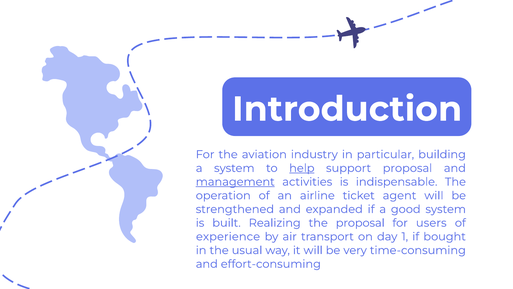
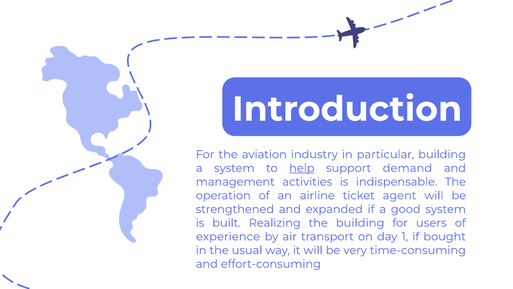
support proposal: proposal -> demand (407, 168)
management underline: present -> none (235, 182)
the proposal: proposal -> building (360, 223)
